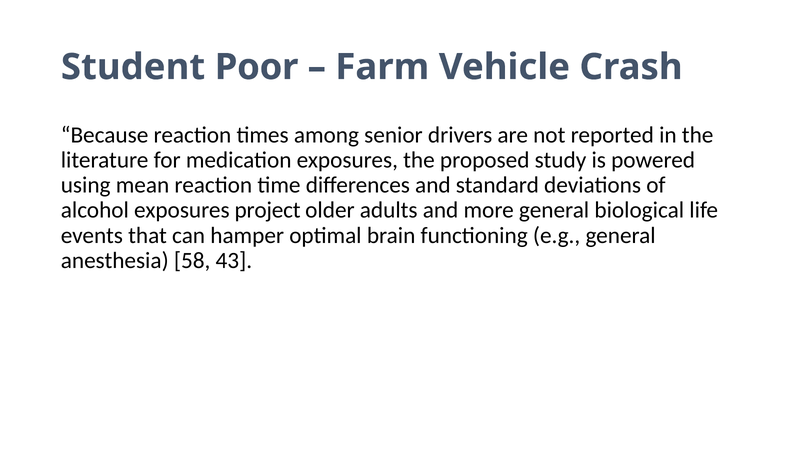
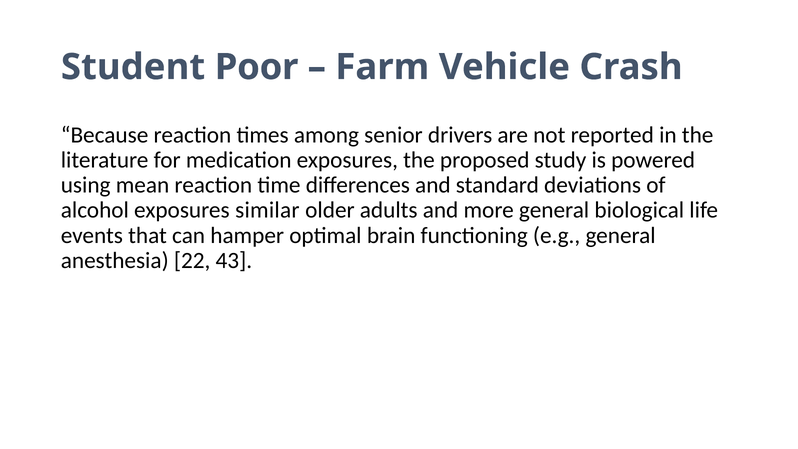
project: project -> similar (267, 210)
58: 58 -> 22 (192, 260)
